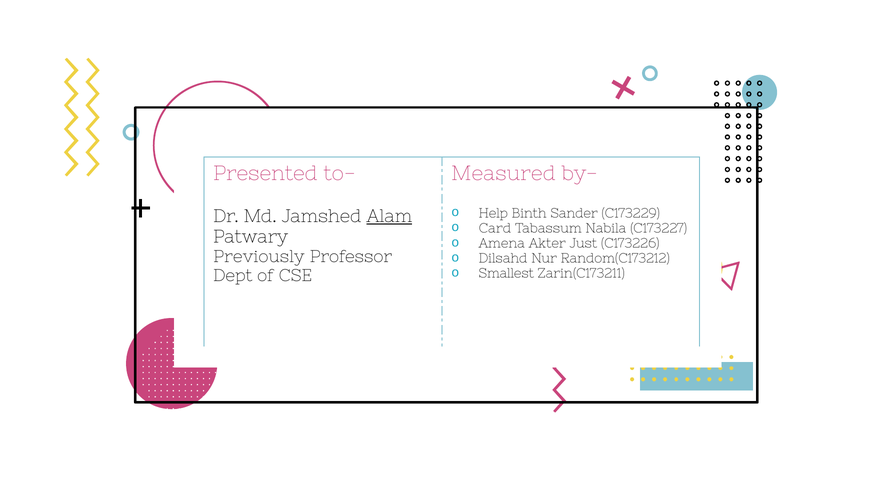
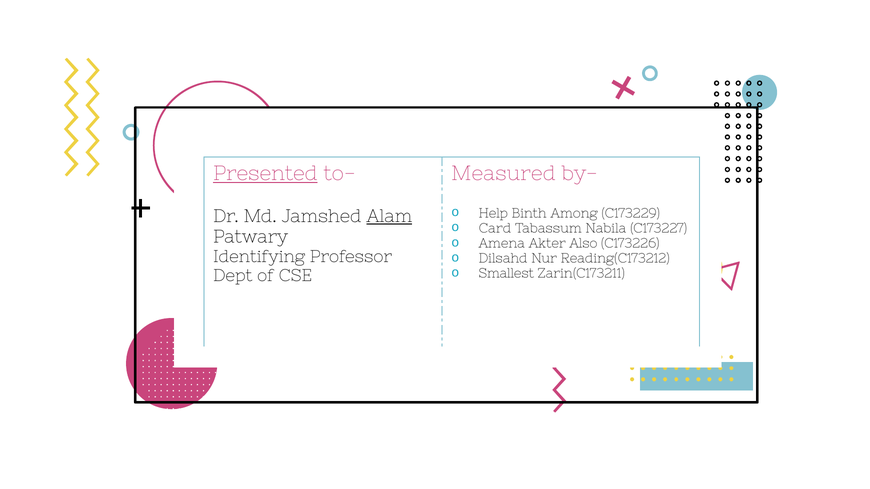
Presented underline: none -> present (265, 174)
Sander: Sander -> Among (574, 213)
Just: Just -> Also (583, 244)
Previously: Previously -> Identifying (259, 257)
Random(C173212: Random(C173212 -> Reading(C173212 (615, 259)
